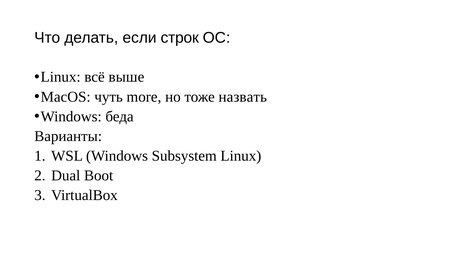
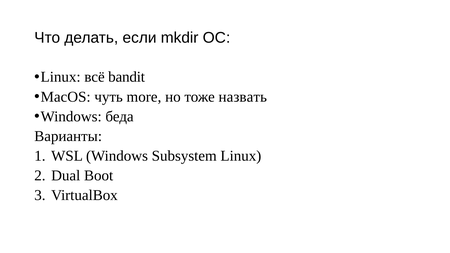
строк: строк -> mkdir (180, 38)
выше: выше -> bandit (127, 77)
